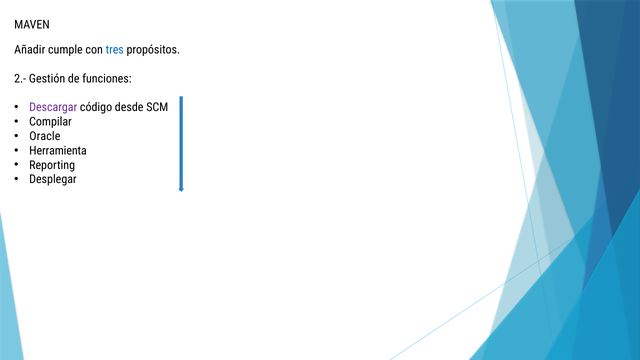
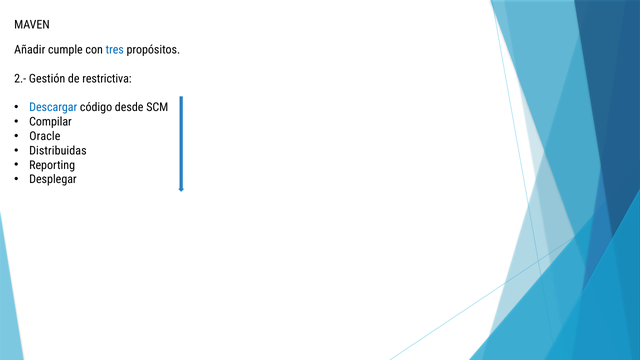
funciones: funciones -> restrictiva (107, 79)
Descargar colour: purple -> blue (53, 108)
Herramienta: Herramienta -> Distribuidas (58, 151)
